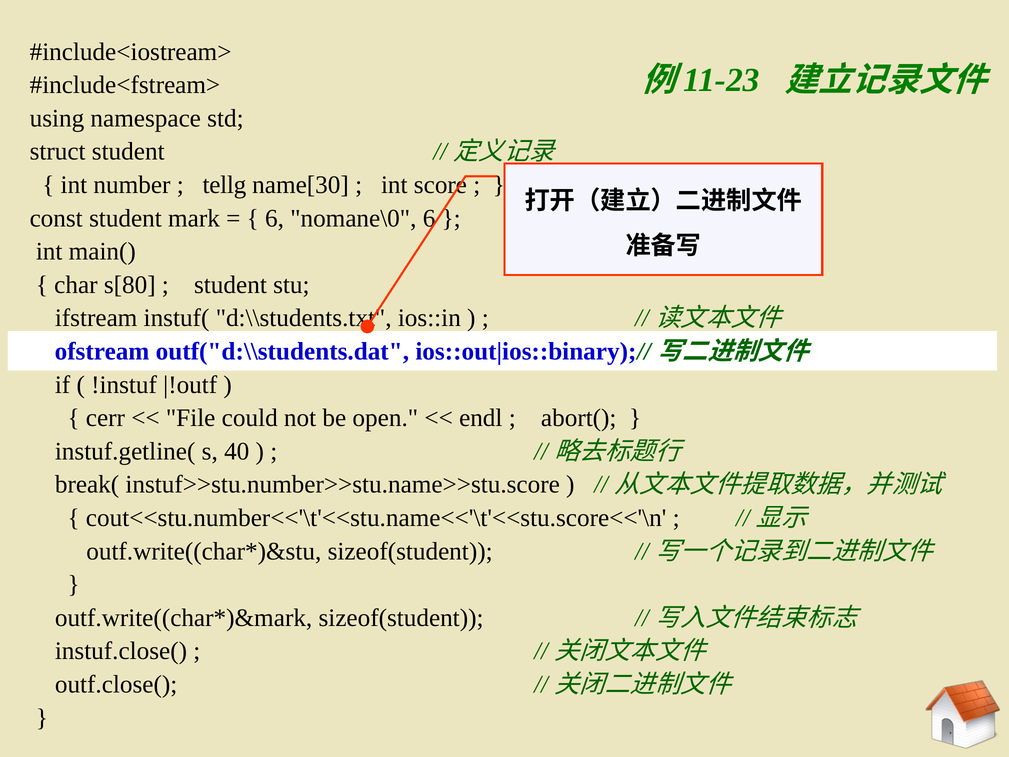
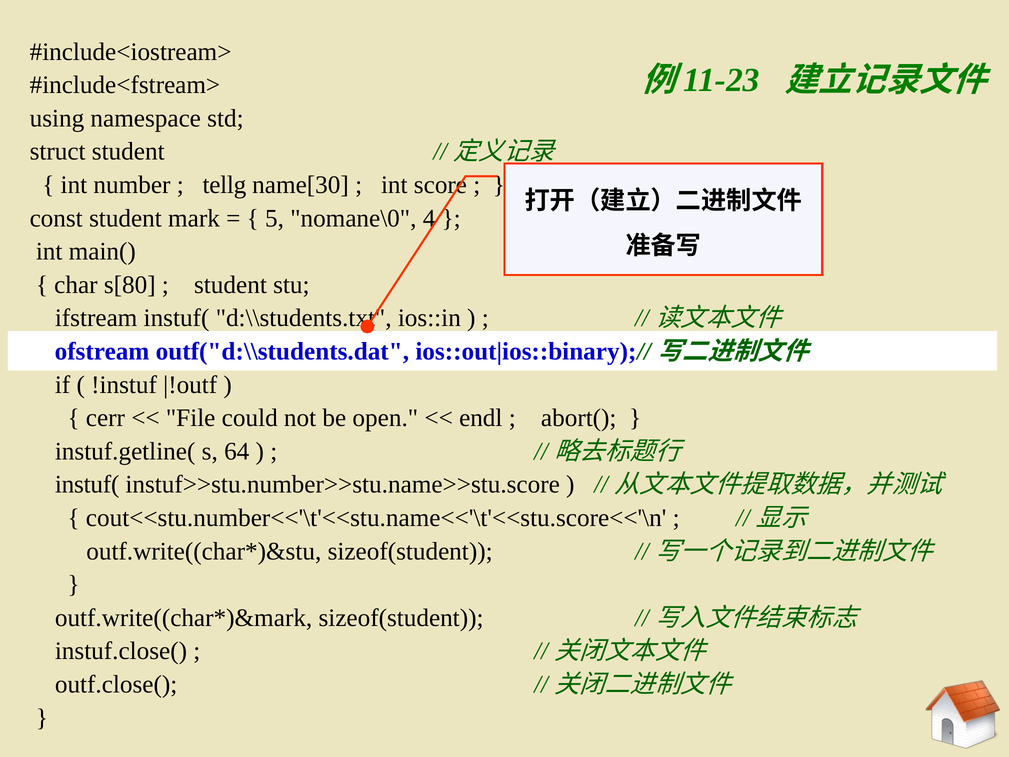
6: 6 -> 5 (275, 218)
nomane\0 6: 6 -> 4 (429, 218)
40: 40 -> 64 (237, 451)
break(: break( -> instuf( (87, 484)
